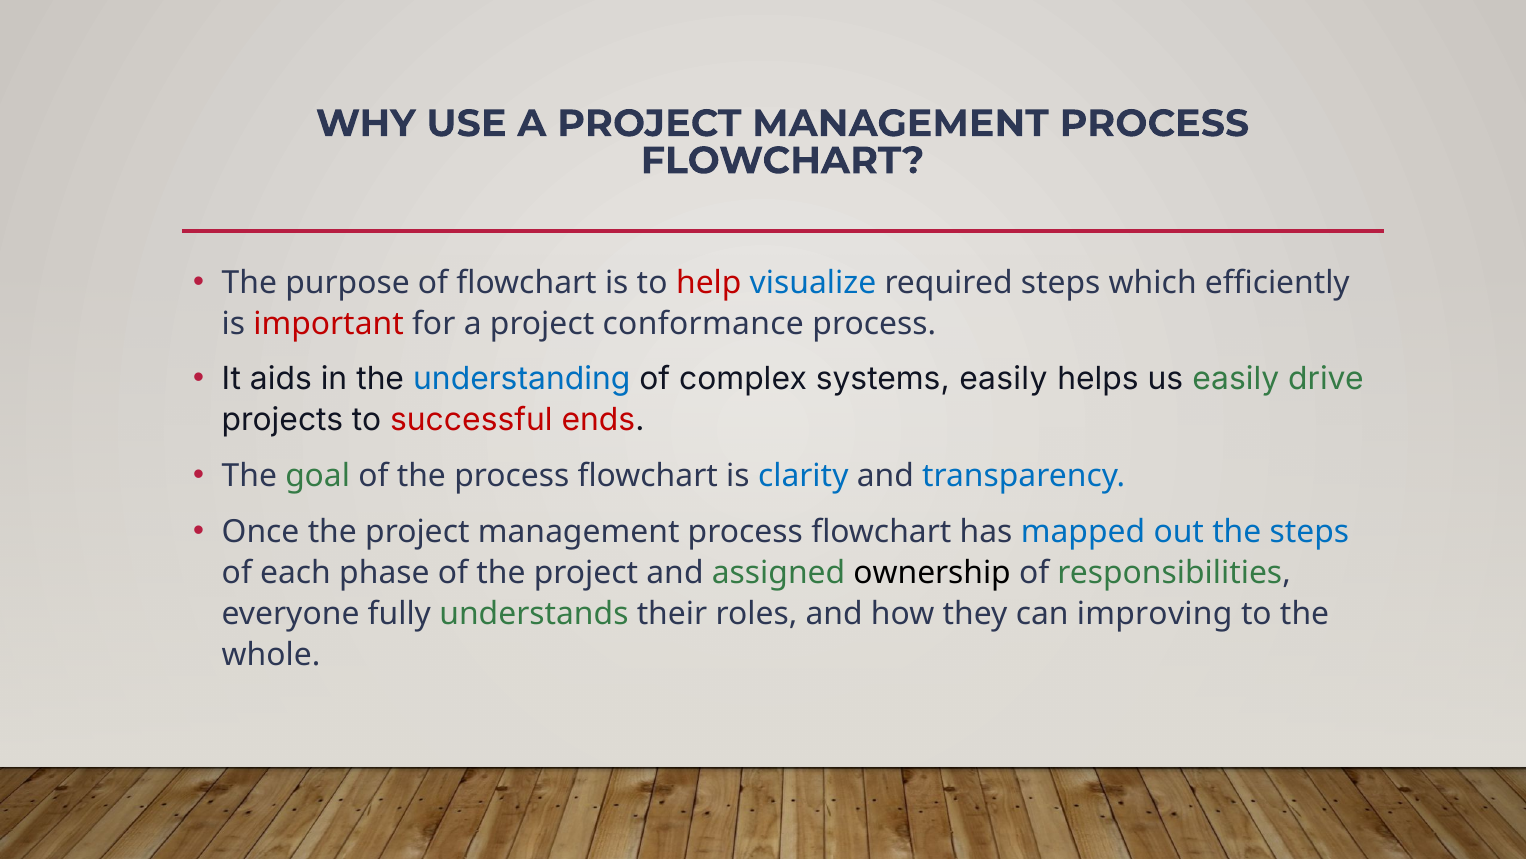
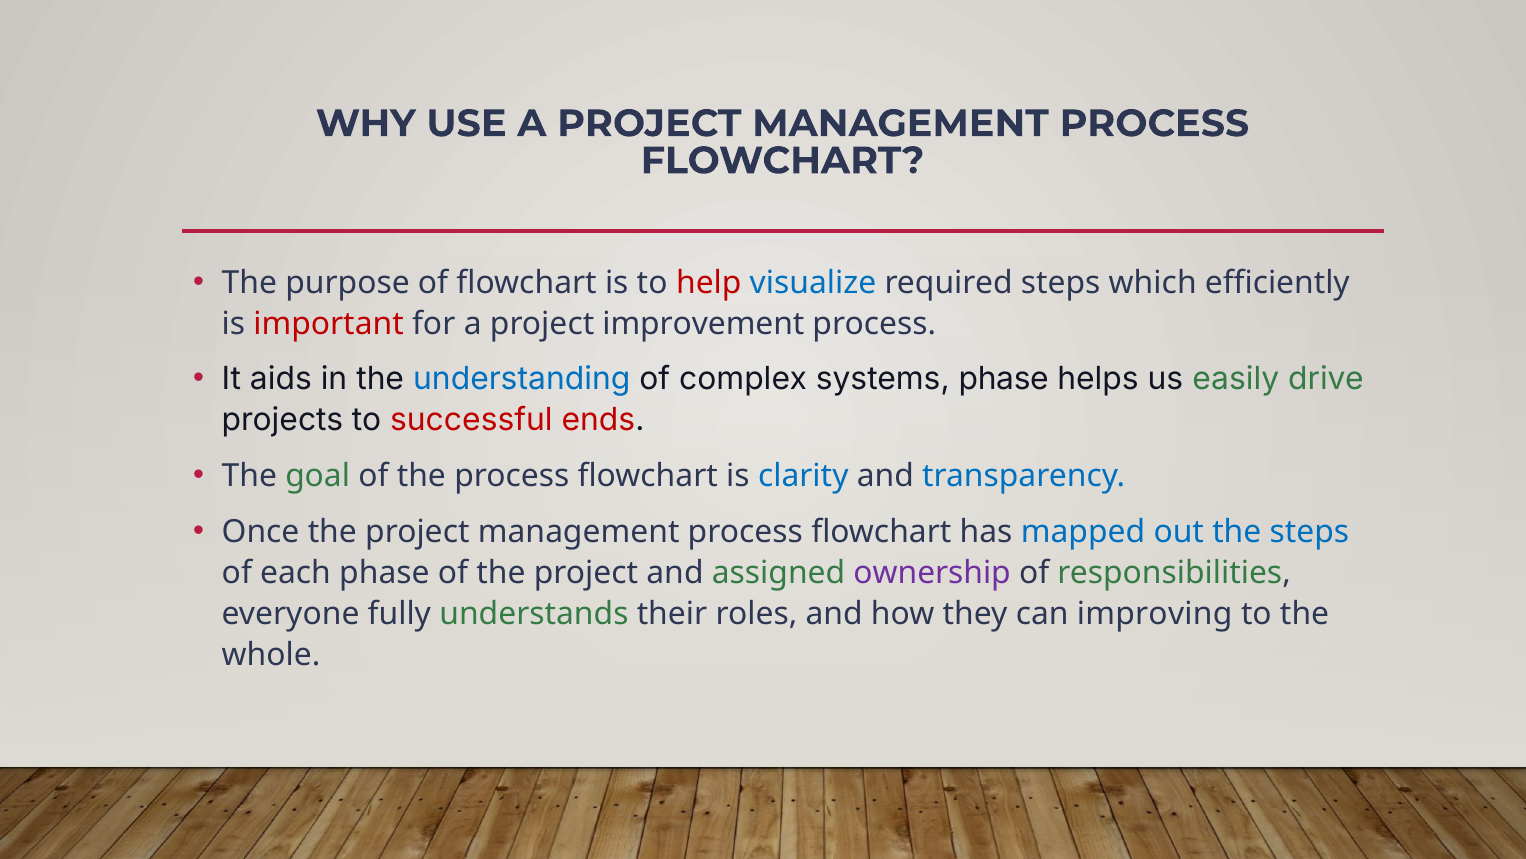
conformance: conformance -> improvement (703, 324)
systems easily: easily -> phase (1004, 379)
ownership colour: black -> purple (932, 572)
